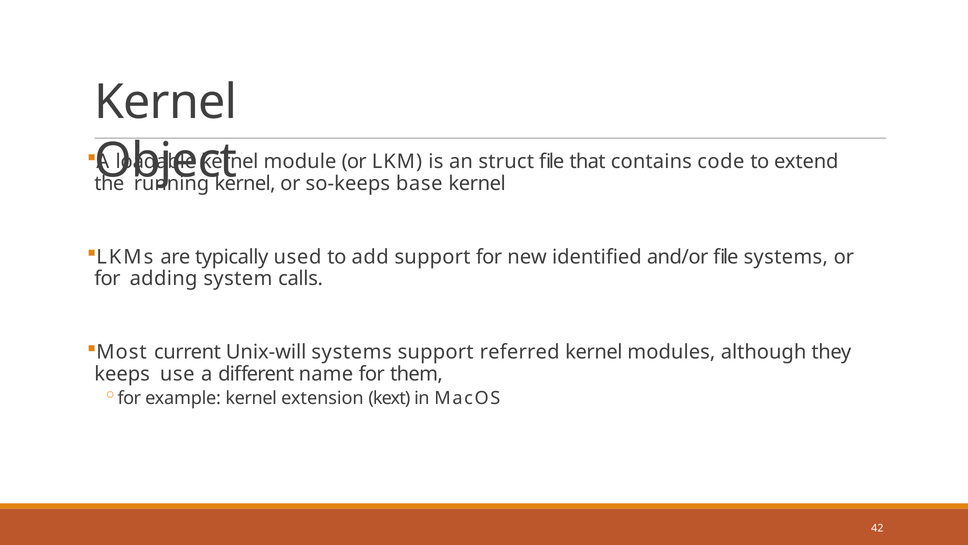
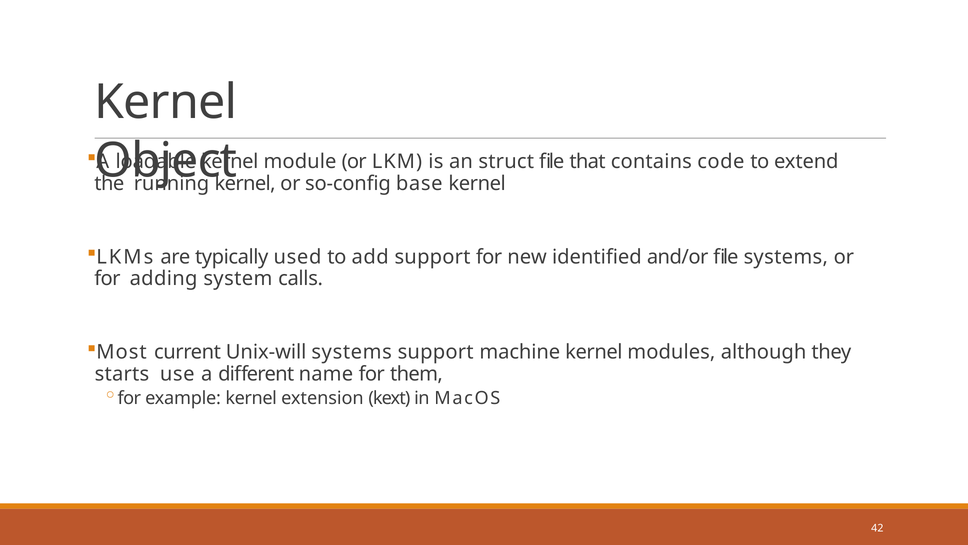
so-keeps: so-keeps -> so-config (348, 183)
referred: referred -> machine (520, 352)
keeps: keeps -> starts (122, 374)
